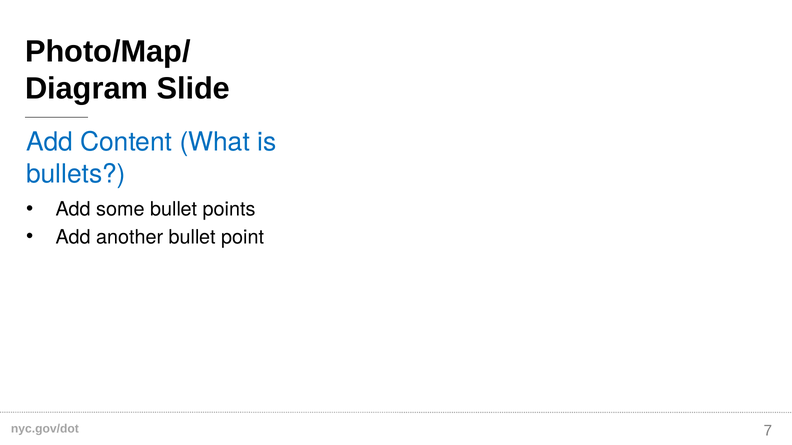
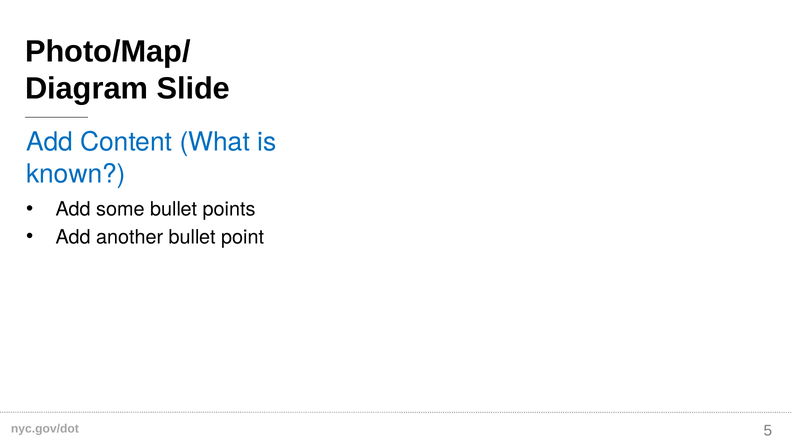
bullets: bullets -> known (76, 174)
7: 7 -> 5 (768, 431)
